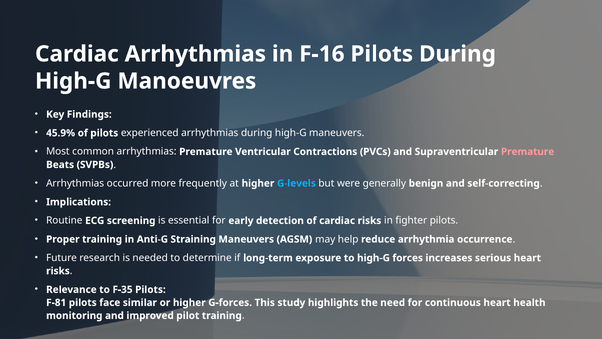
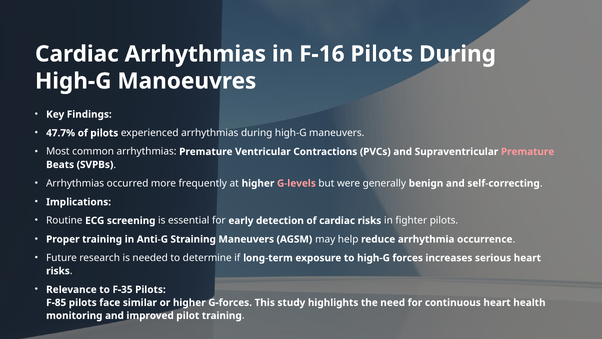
45.9%: 45.9% -> 47.7% (61, 133)
G-levels colour: light blue -> pink (296, 183)
F-81: F-81 -> F-85 (56, 302)
